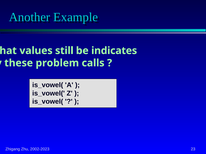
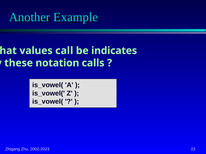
still: still -> call (64, 51)
problem: problem -> notation (57, 63)
